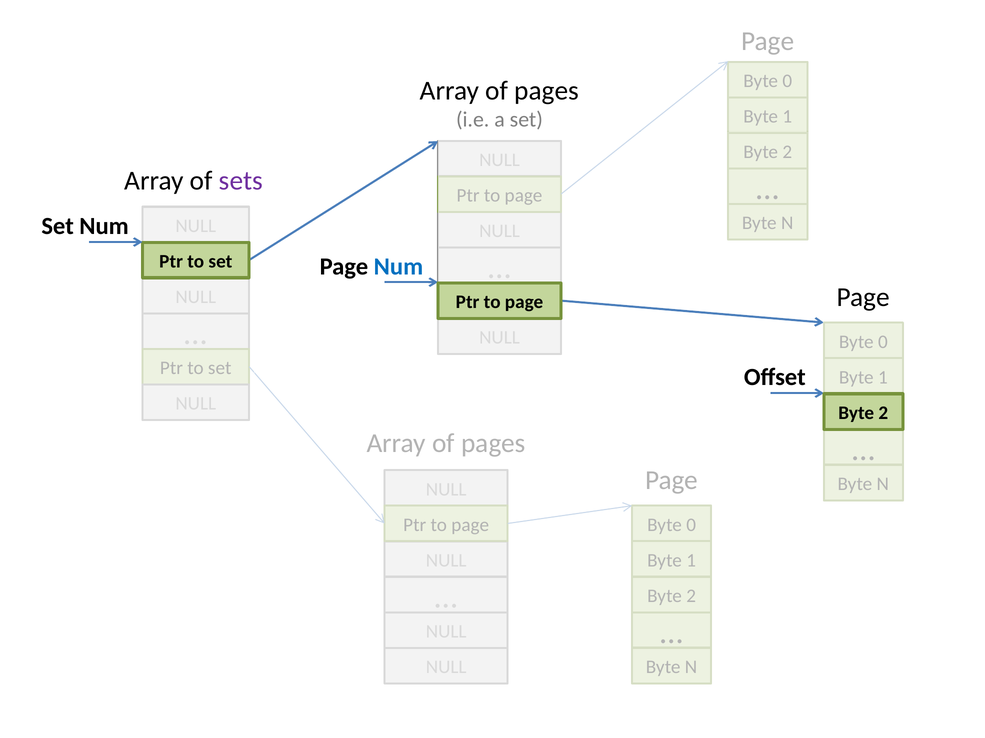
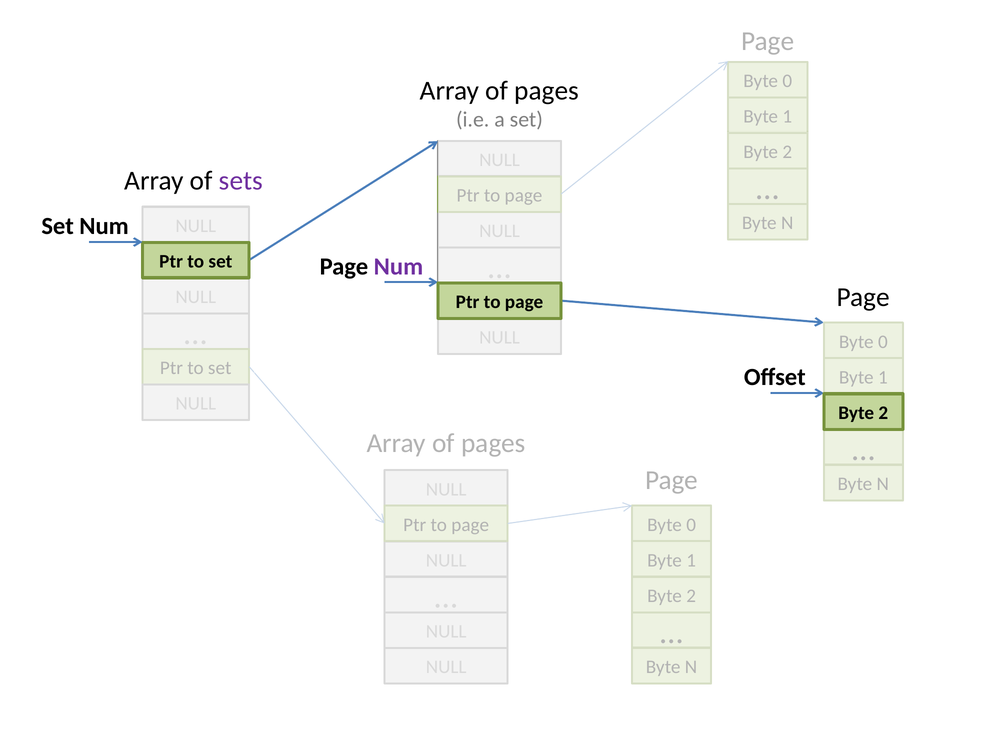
Num colour: blue -> purple (398, 267)
